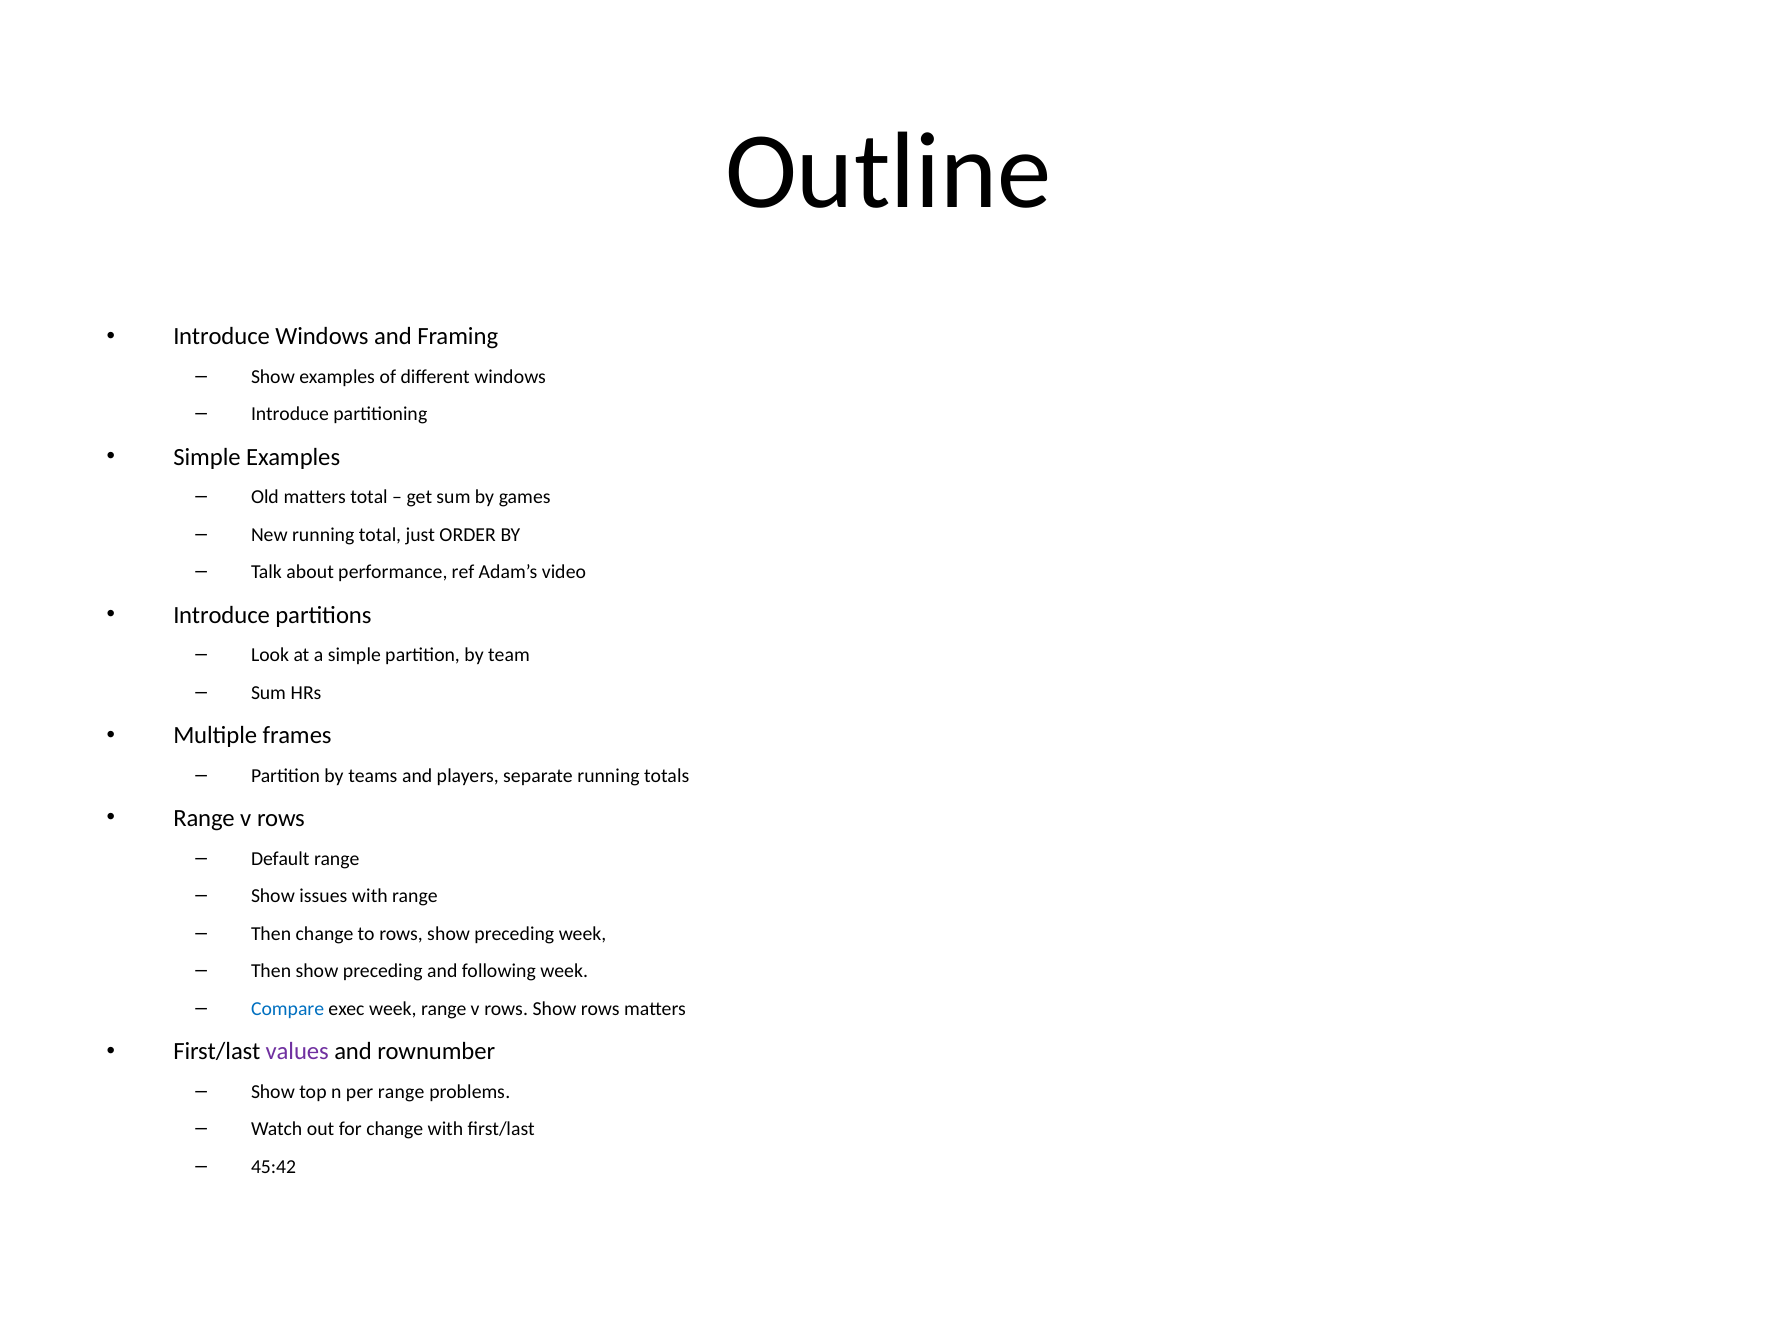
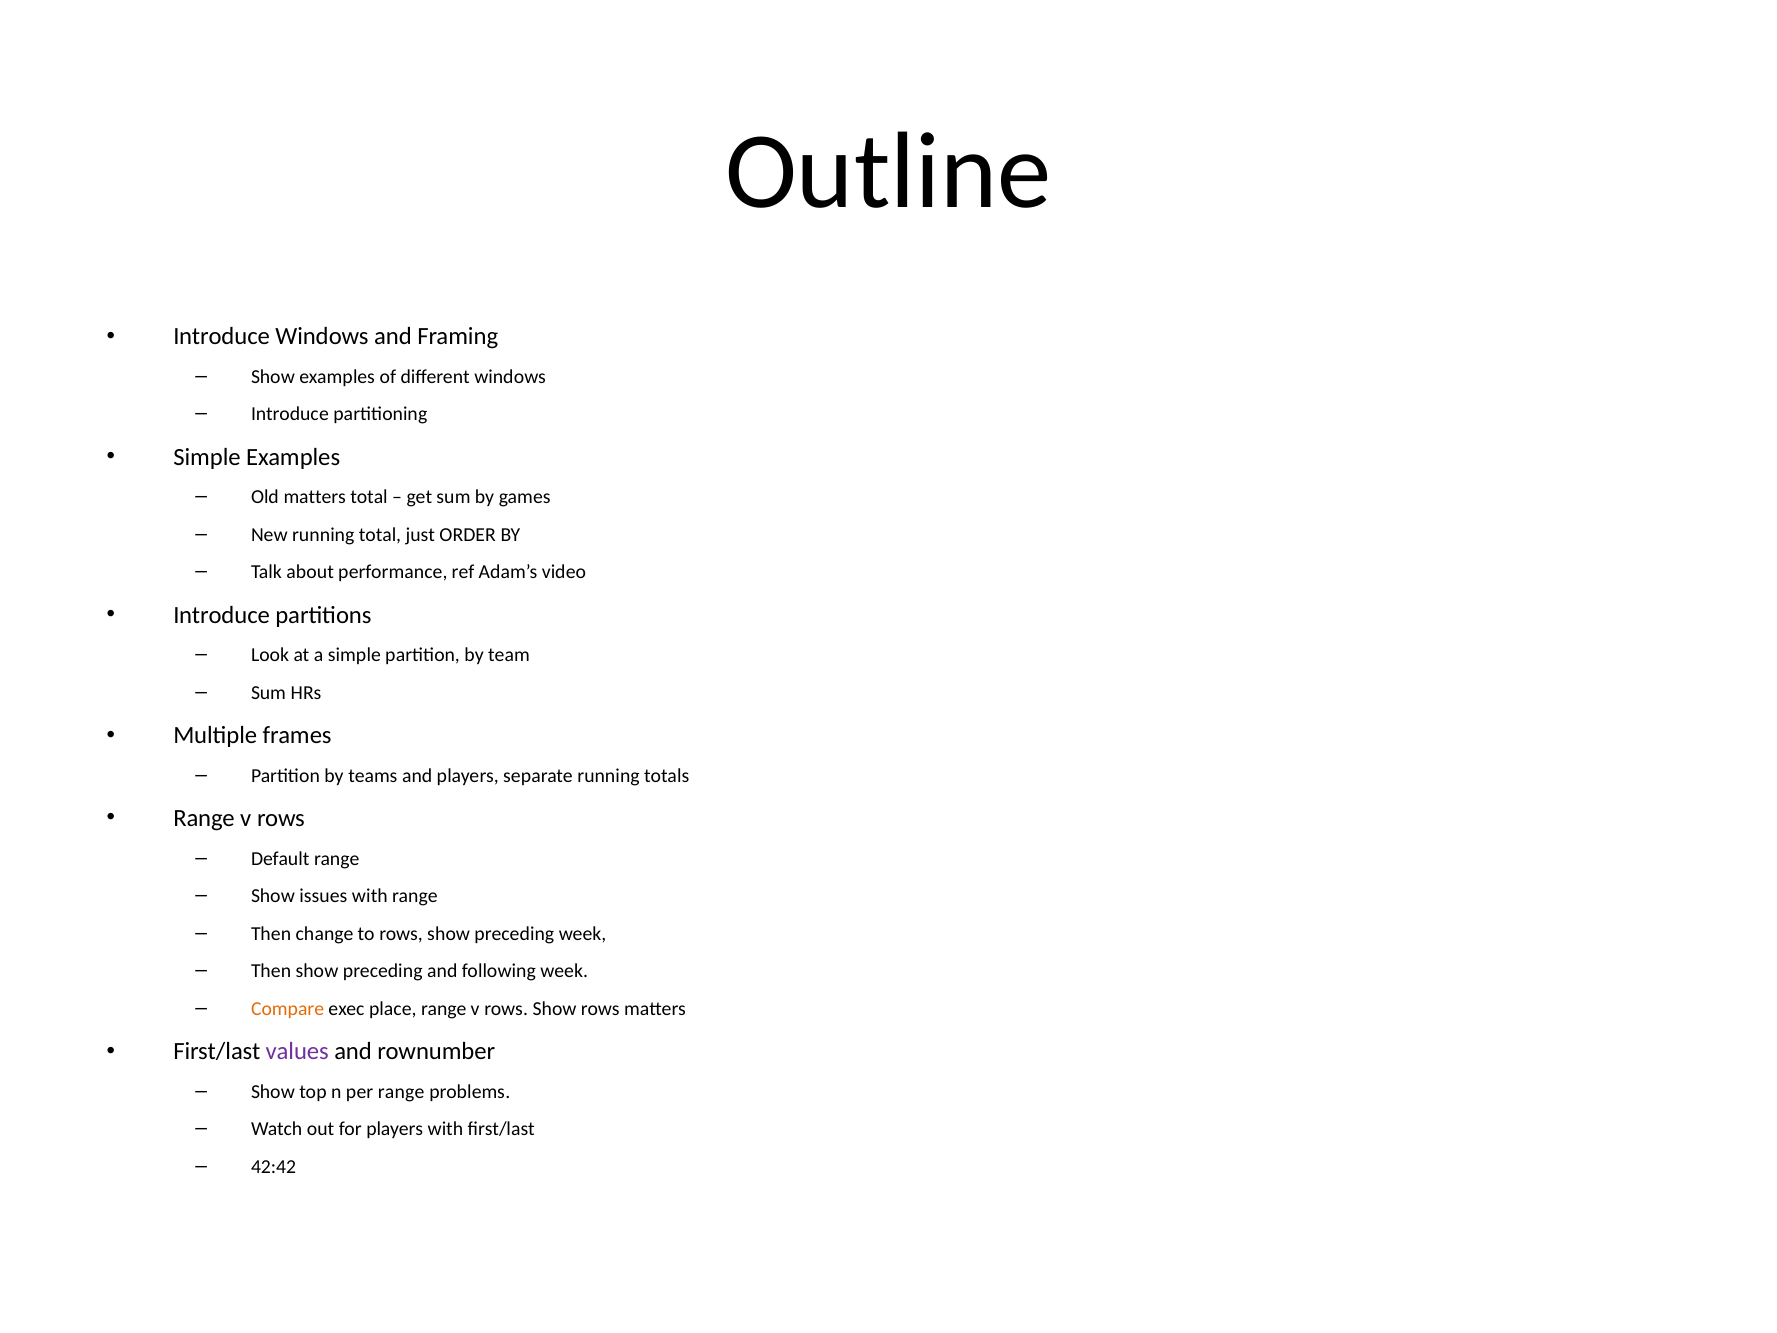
Compare colour: blue -> orange (288, 1008)
exec week: week -> place (393, 1008)
for change: change -> players (395, 1129)
45:42: 45:42 -> 42:42 (274, 1166)
